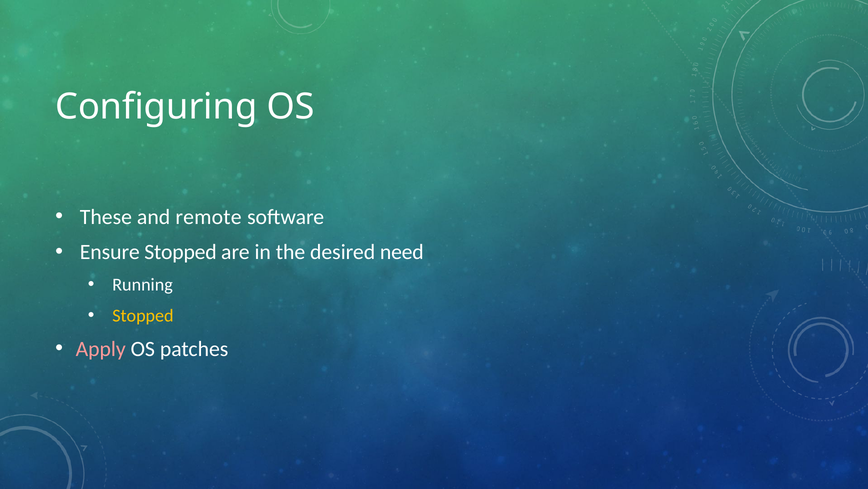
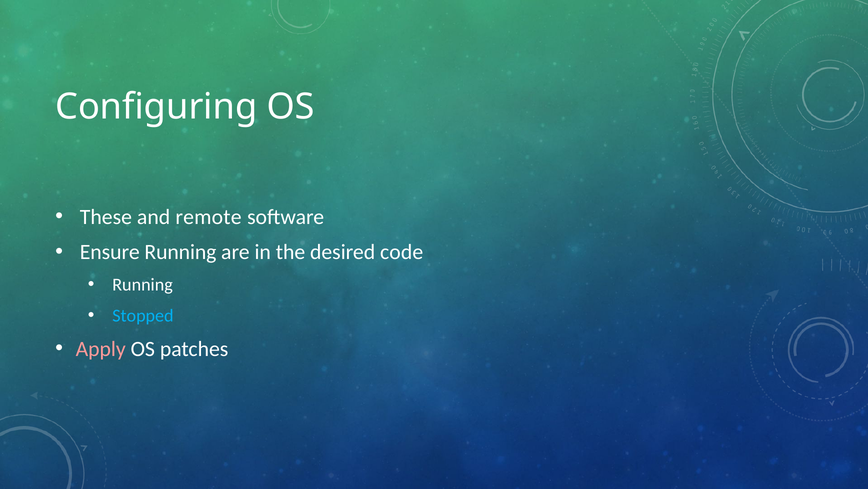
Ensure Stopped: Stopped -> Running (180, 252)
need: need -> code (402, 252)
Stopped colour: yellow -> light blue (143, 315)
